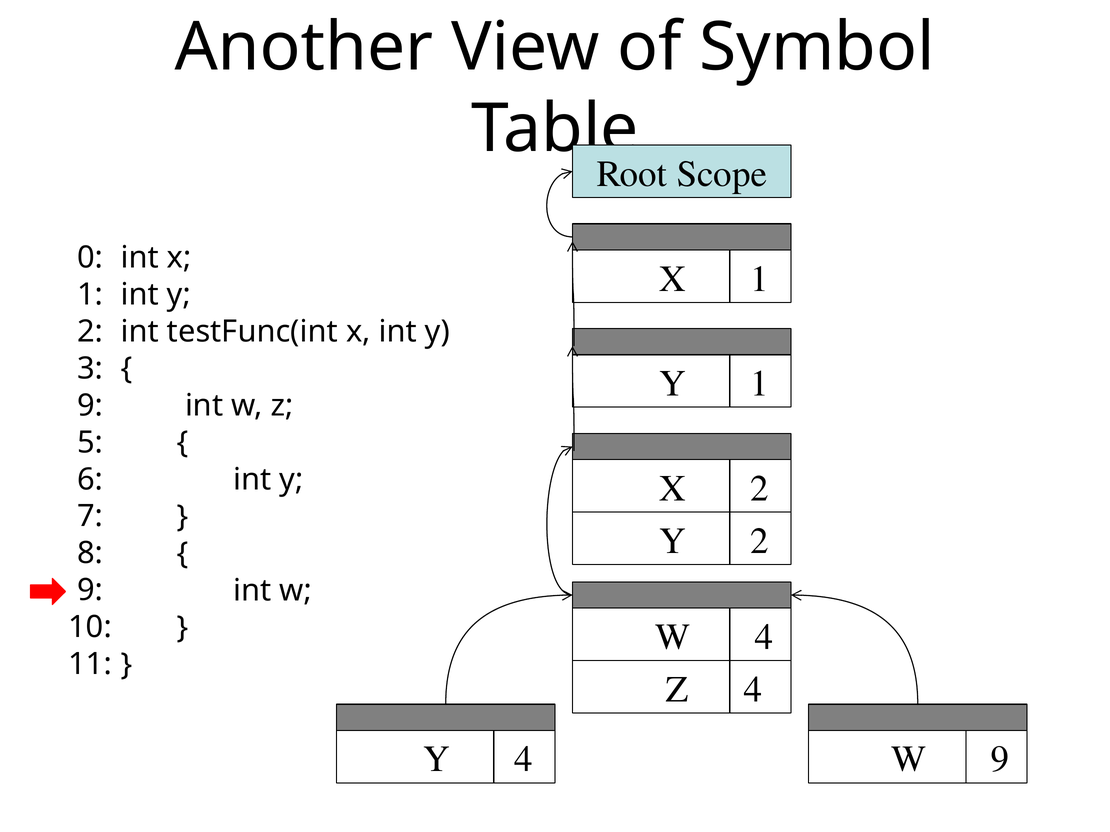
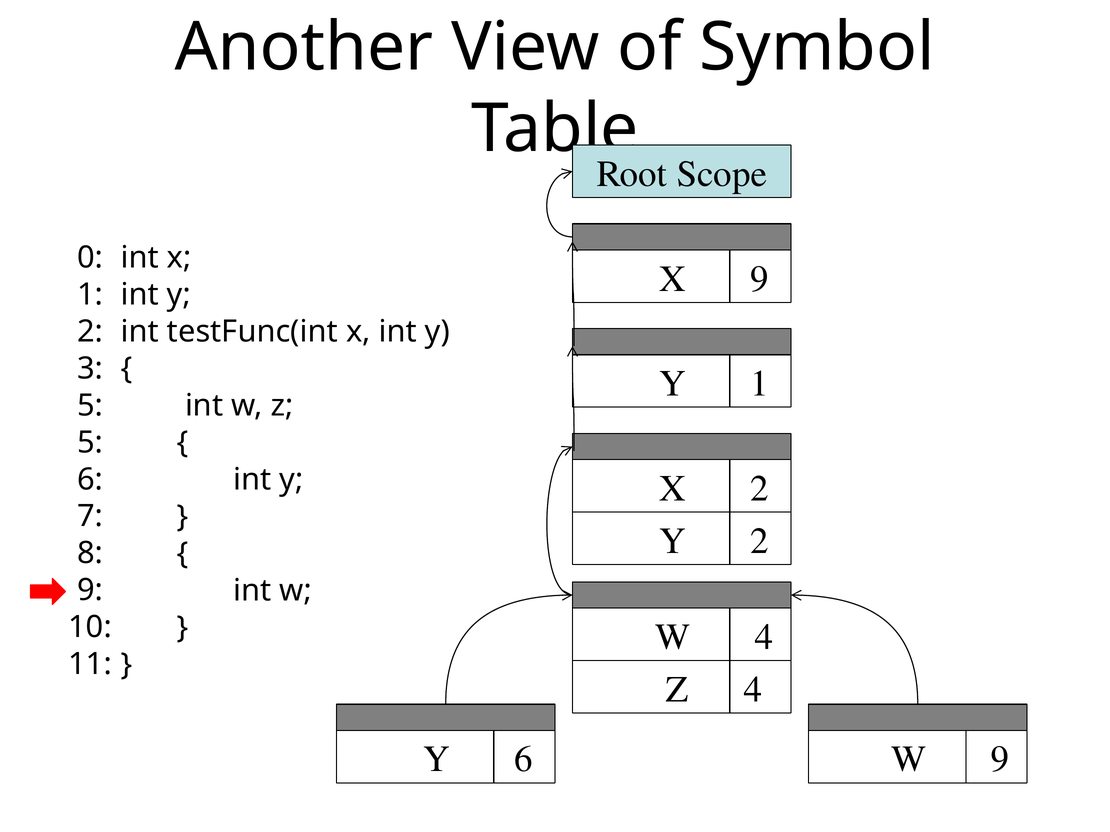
X 1: 1 -> 9 (760, 279)
9: 9 -> 5 (90, 406)
Y 4: 4 -> 6 (524, 760)
